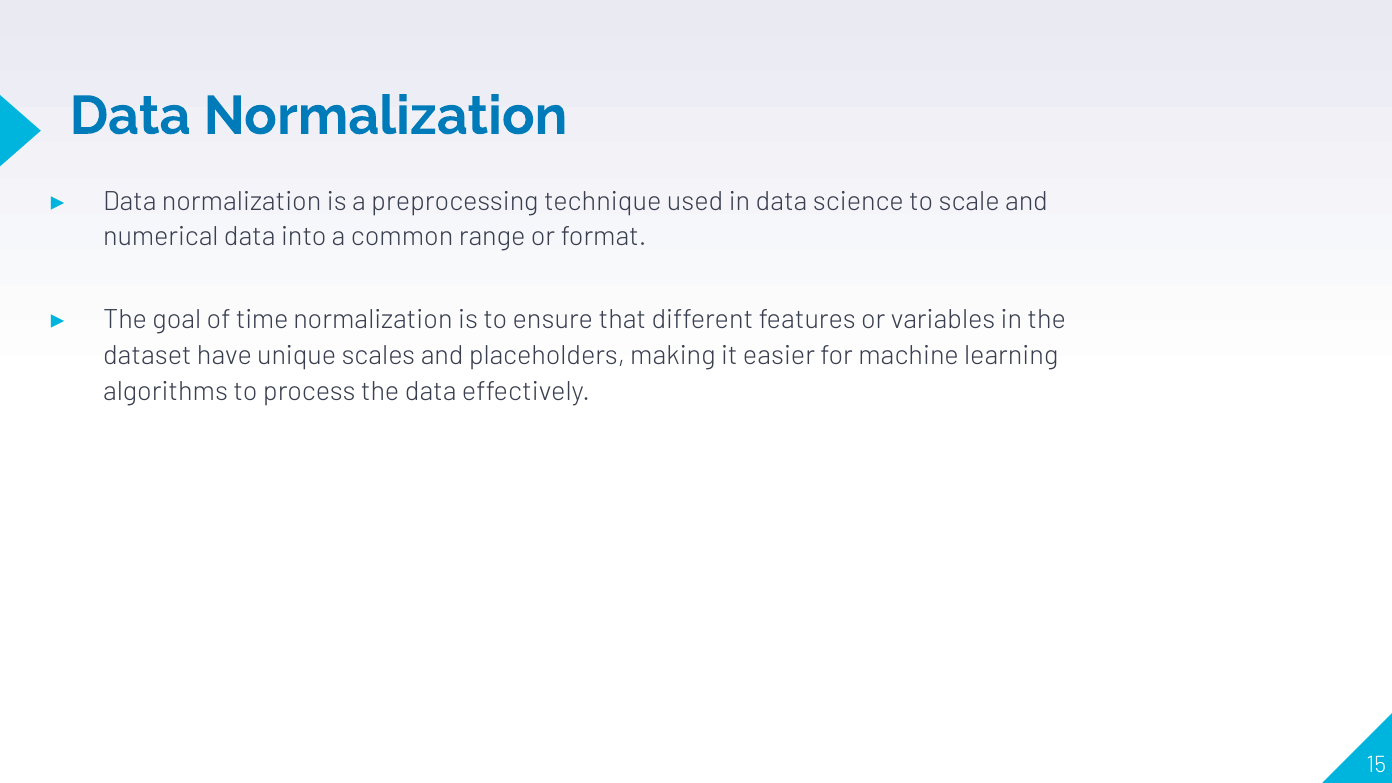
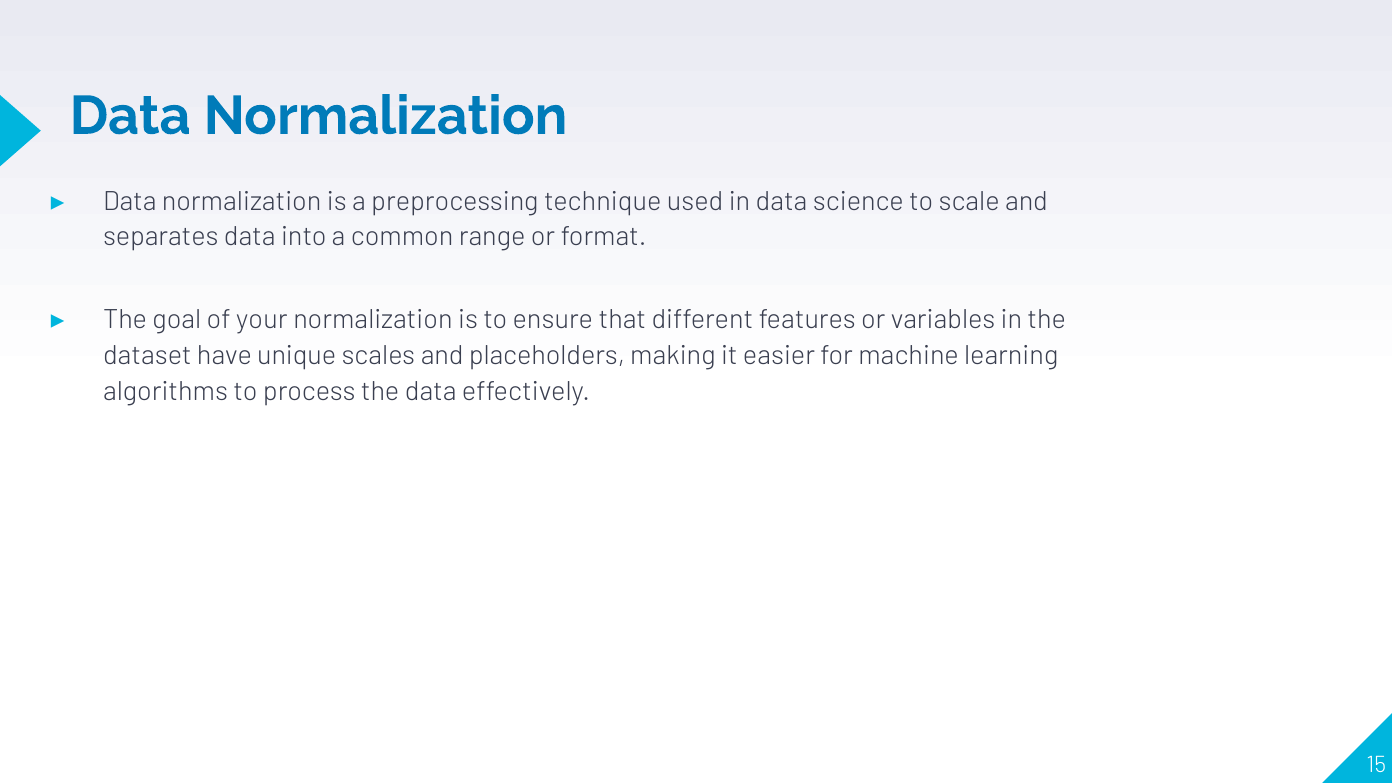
numerical: numerical -> separates (161, 237)
time: time -> your (262, 320)
